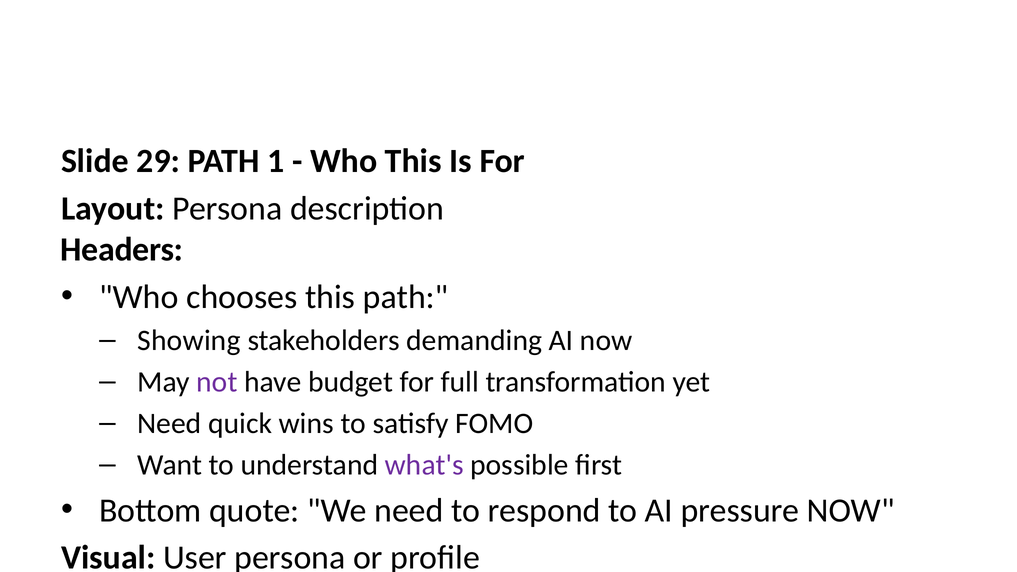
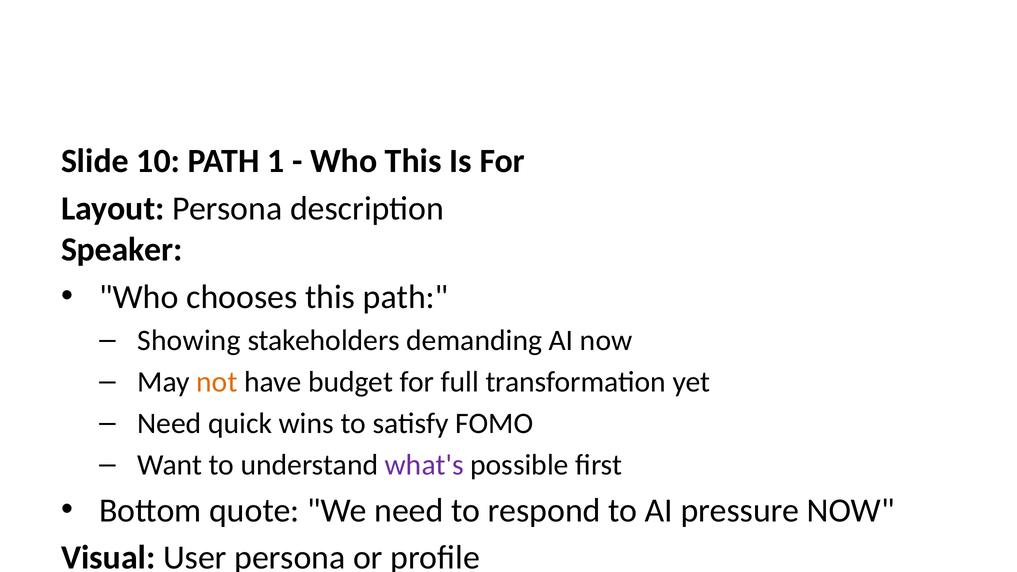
29: 29 -> 10 (158, 161)
Headers: Headers -> Speaker (122, 249)
not colour: purple -> orange (217, 382)
